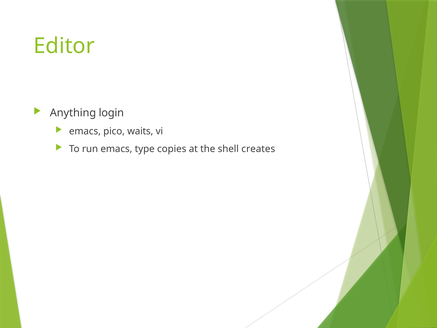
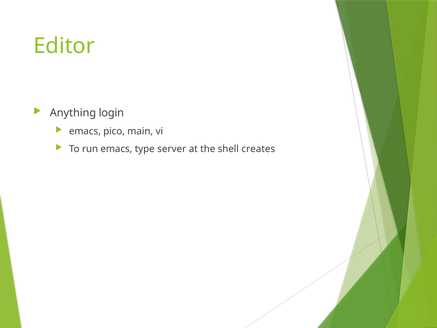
waits: waits -> main (140, 131)
copies: copies -> server (172, 149)
